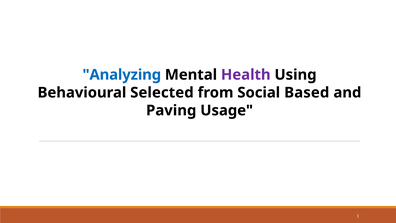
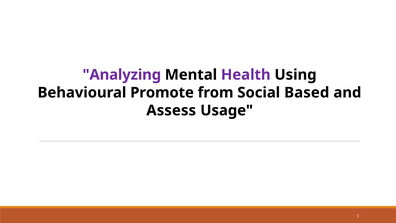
Analyzing colour: blue -> purple (122, 75)
Selected: Selected -> Promote (162, 92)
Paving: Paving -> Assess (171, 110)
